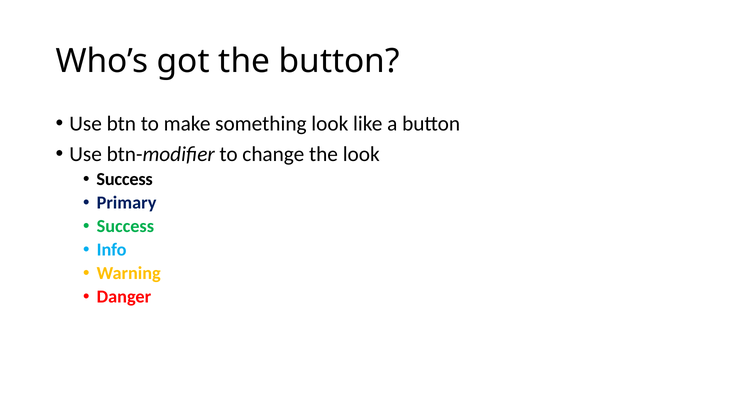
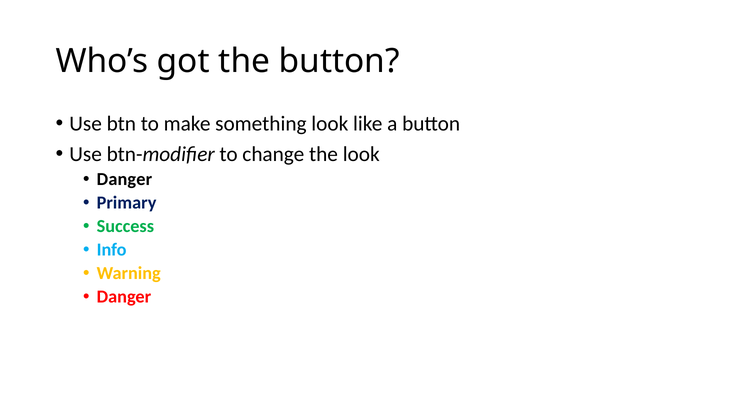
Success: Success -> Danger (124, 179)
